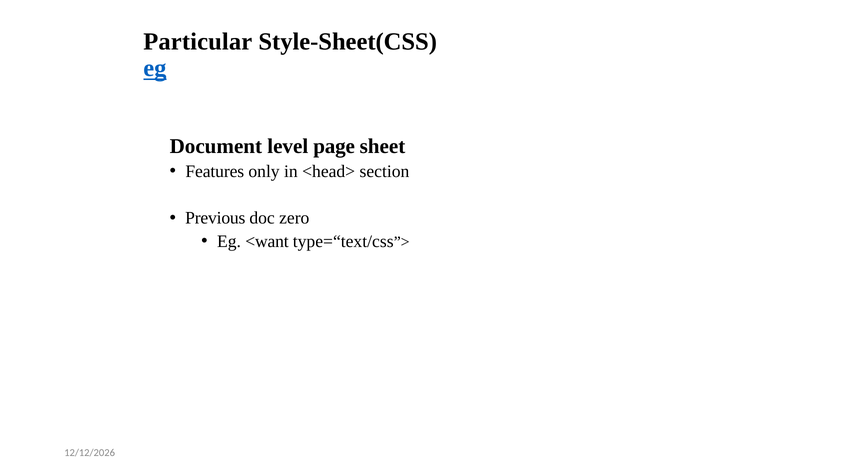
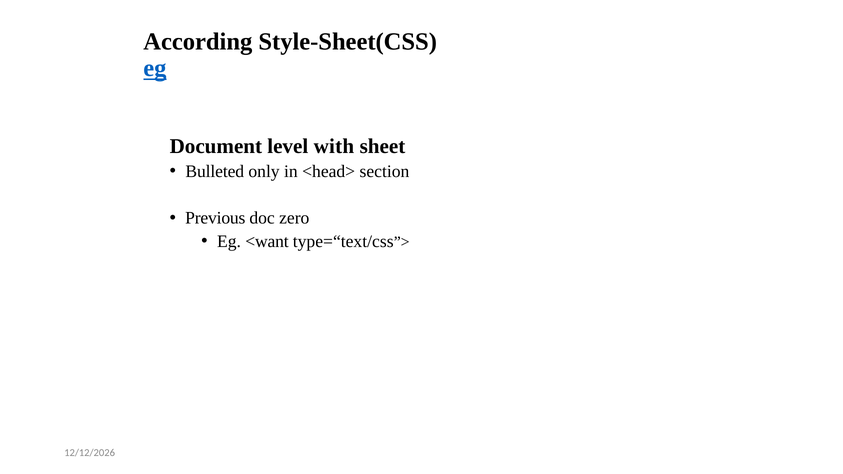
Particular: Particular -> According (198, 42)
page: page -> with (334, 146)
Features: Features -> Bulleted (215, 171)
